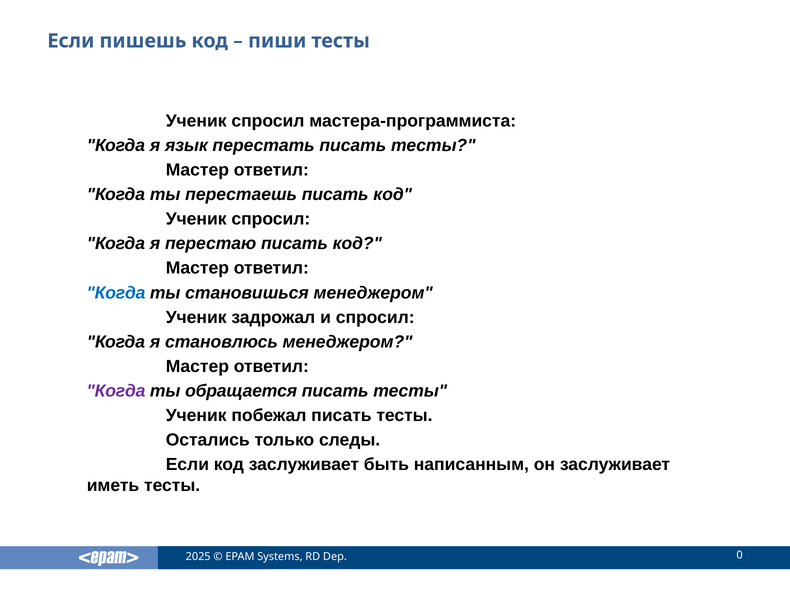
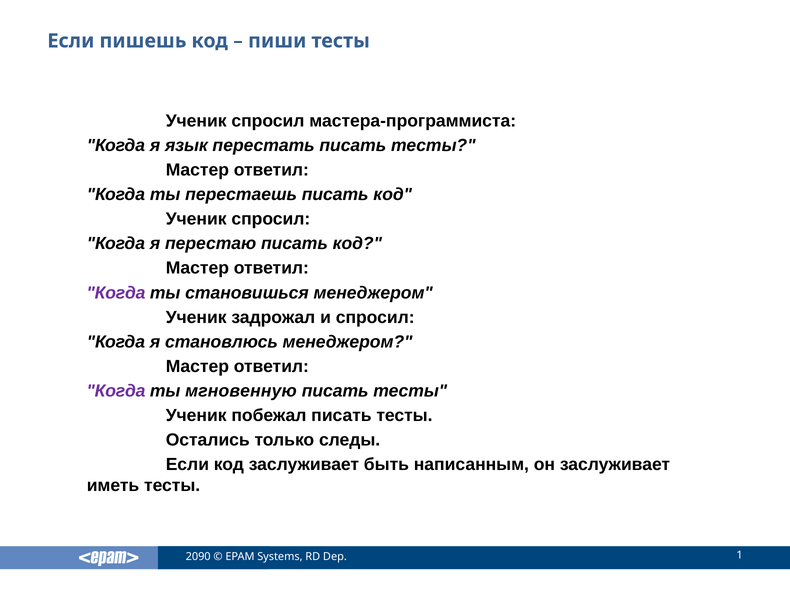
Когда colour: blue -> purple (116, 293)
обращается: обращается -> мгновенную (241, 391)
2025: 2025 -> 2090 (198, 557)
0: 0 -> 1 (740, 556)
